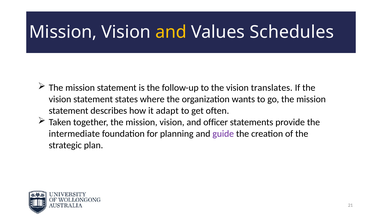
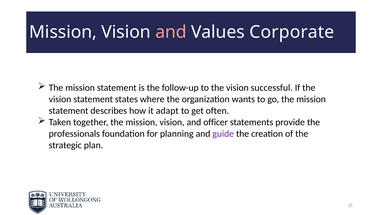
and colour: yellow -> pink (171, 32)
Schedules: Schedules -> Corporate (292, 32)
translates: translates -> successful (272, 88)
intermediate: intermediate -> professionals (74, 134)
